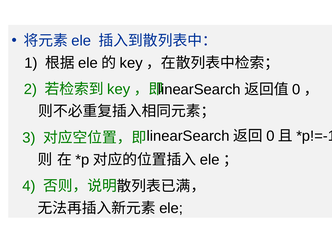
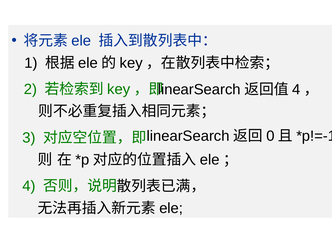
0: 0 -> 4 (296, 89)
